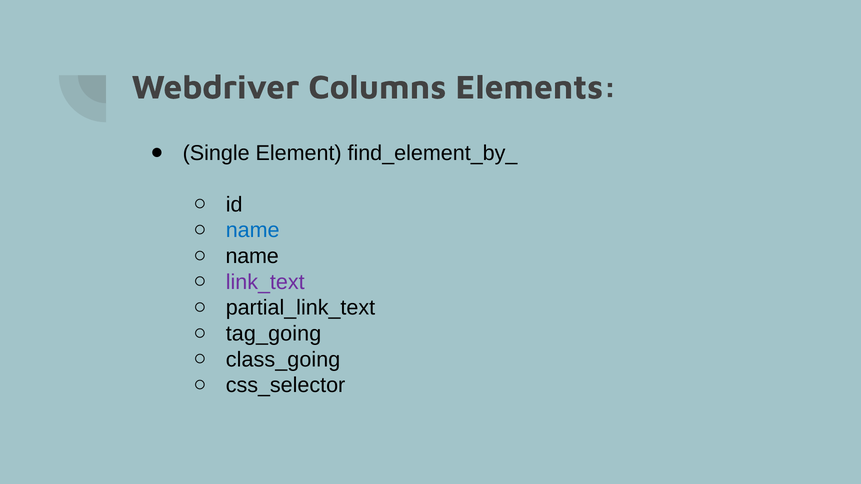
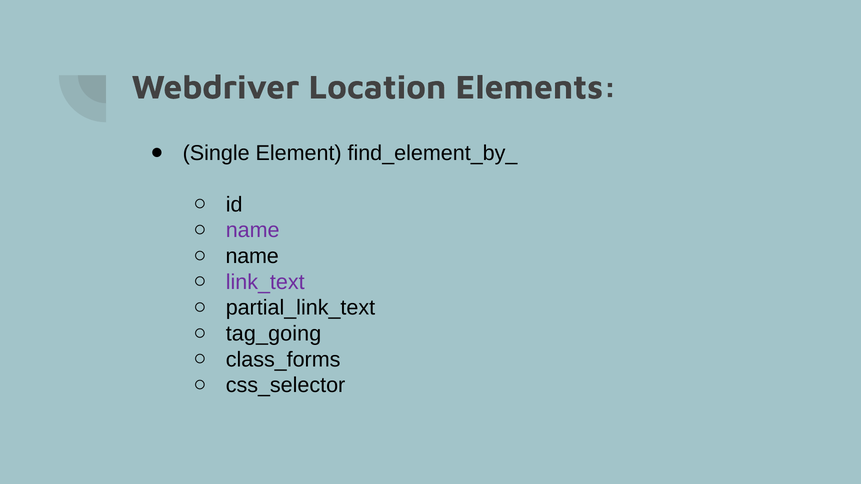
Columns: Columns -> Location (377, 87)
name colour: blue -> purple (253, 231)
class_going: class_going -> class_forms (283, 360)
